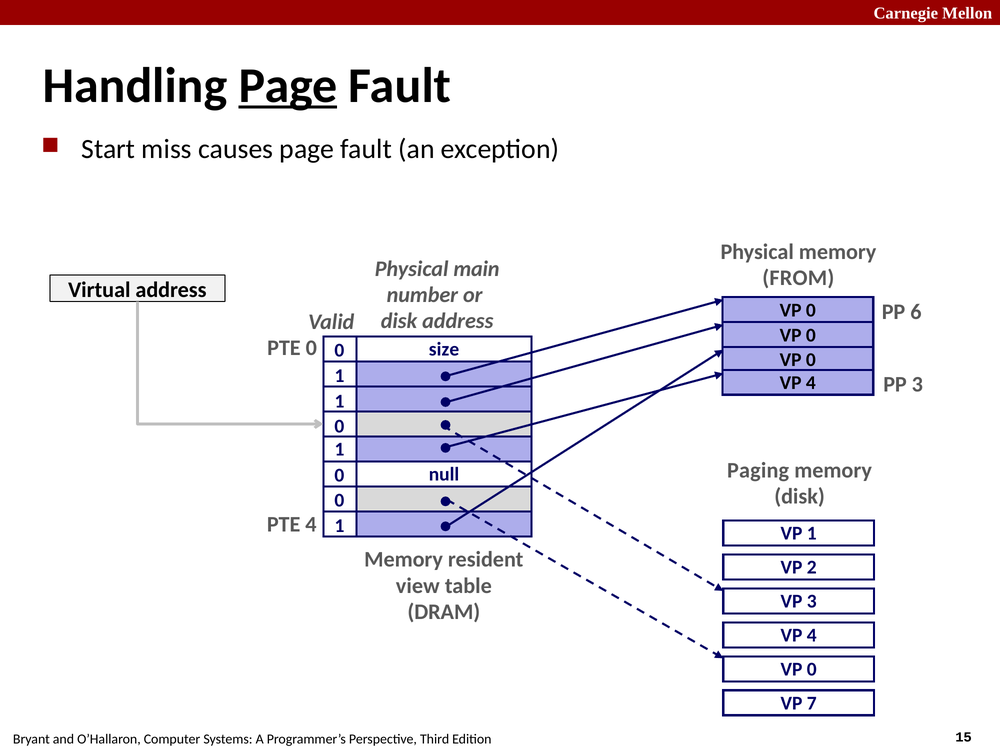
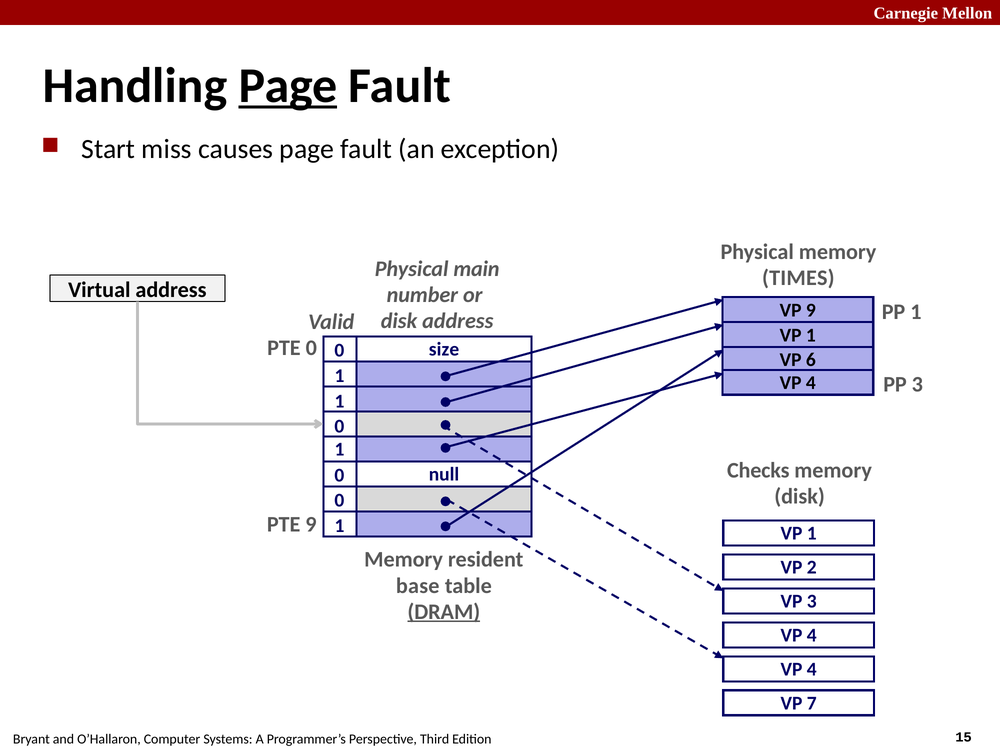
FROM: FROM -> TIMES (798, 278)
0: 0 -> 9 (811, 310)
PP 6: 6 -> 1 (916, 312)
0: 0 -> 1 (811, 335)
0: 0 -> 6 (811, 360)
Paging: Paging -> Checks (758, 470)
PTE 4: 4 -> 9 (311, 525)
view: view -> base (418, 586)
DRAM underline: none -> present (444, 612)
0: 0 -> 4 (812, 669)
